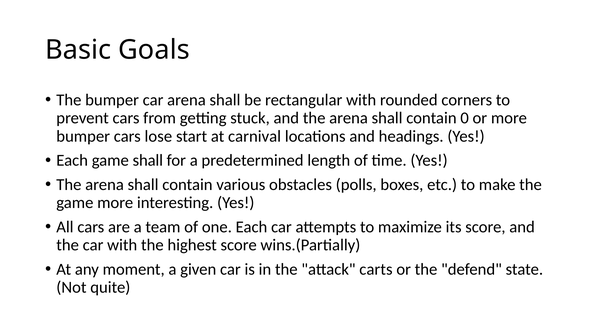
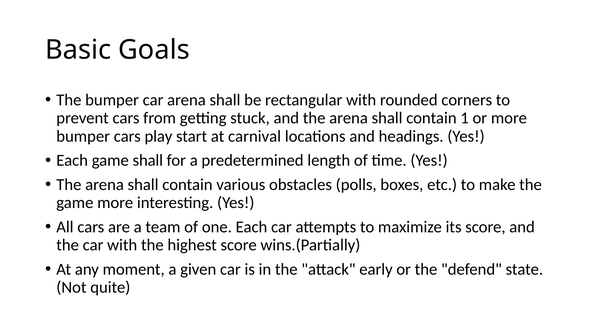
0: 0 -> 1 (465, 118)
lose: lose -> play (158, 136)
carts: carts -> early (376, 269)
